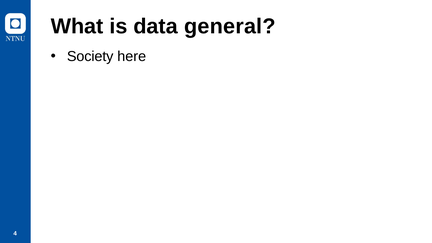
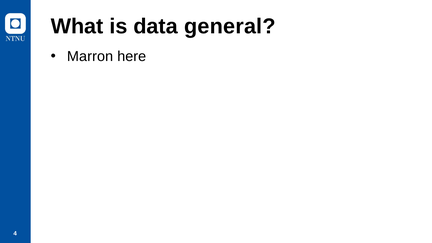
Society: Society -> Marron (90, 56)
